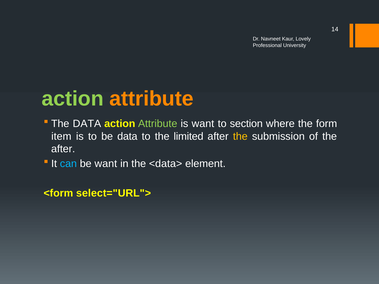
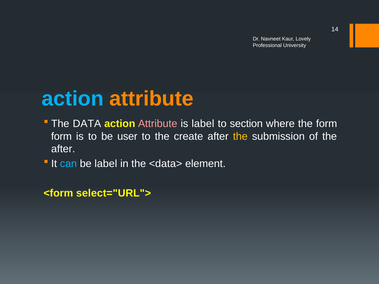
action colour: light green -> light blue (73, 99)
Attribute colour: light green -> pink (158, 124)
is want: want -> label (203, 124)
item: item -> form (61, 136)
be data: data -> user (127, 136)
limited: limited -> create (188, 136)
be want: want -> label (106, 164)
